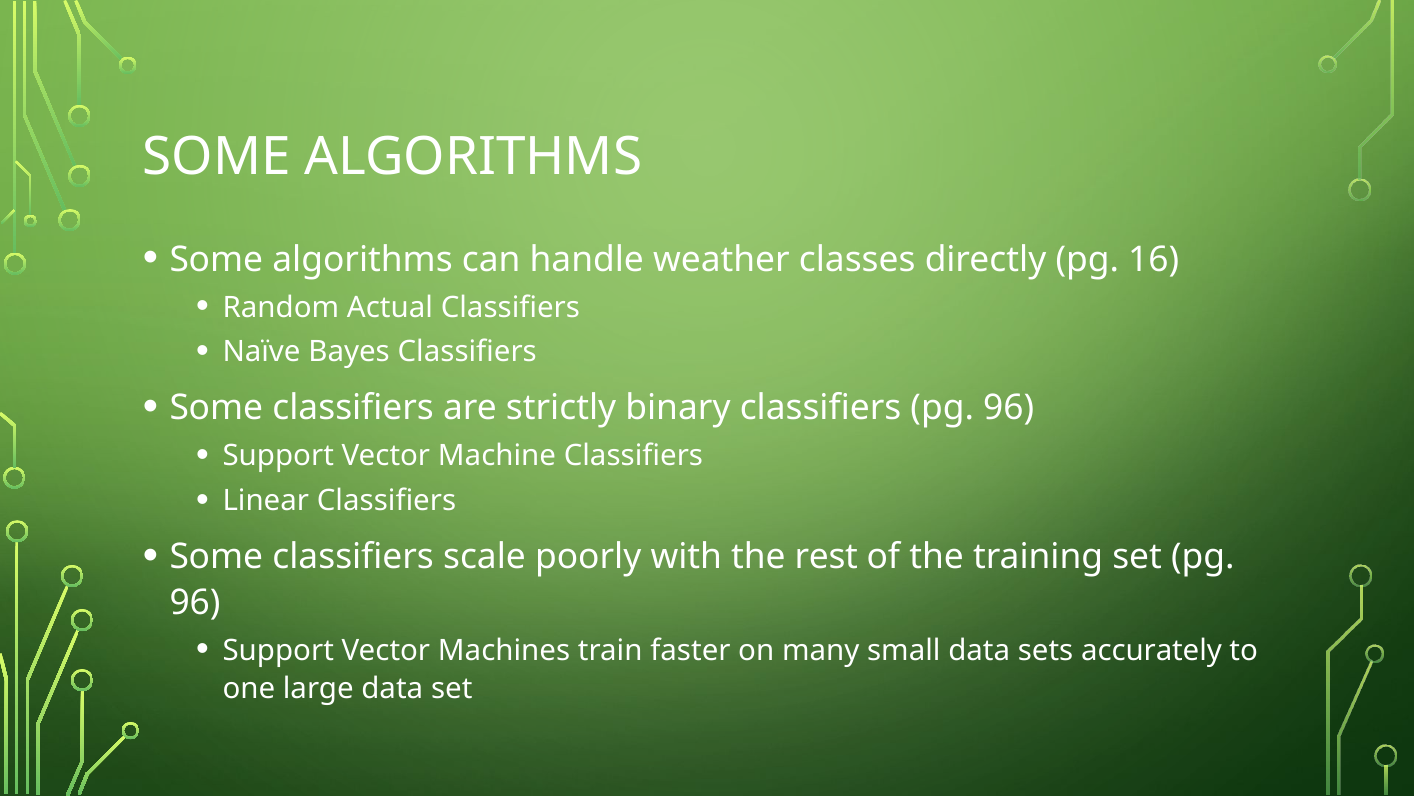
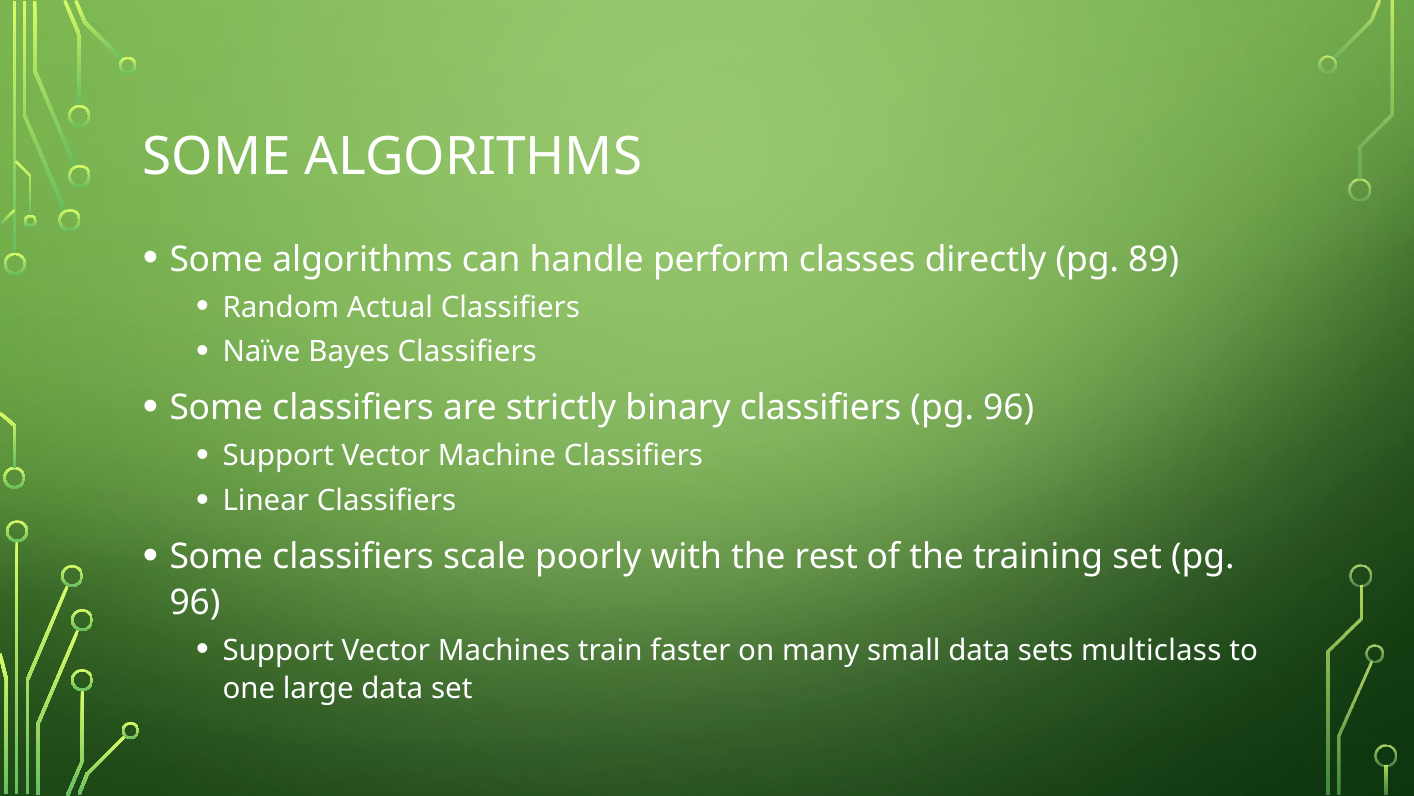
weather: weather -> perform (721, 259)
16: 16 -> 89 (1154, 259)
accurately: accurately -> multiclass (1151, 650)
